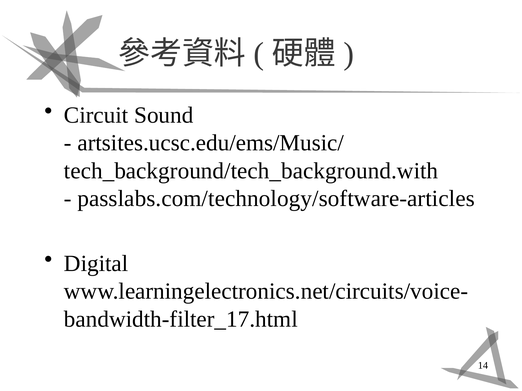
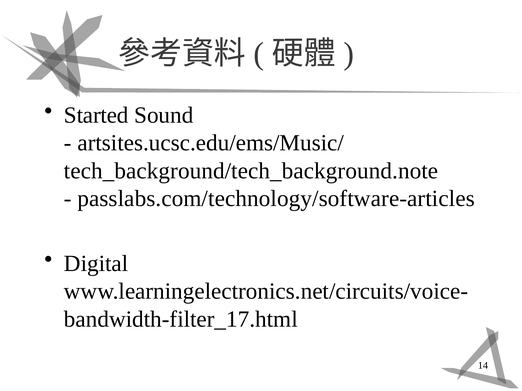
Circuit: Circuit -> Started (96, 115)
tech_background/tech_background.with: tech_background/tech_background.with -> tech_background/tech_background.note (251, 171)
